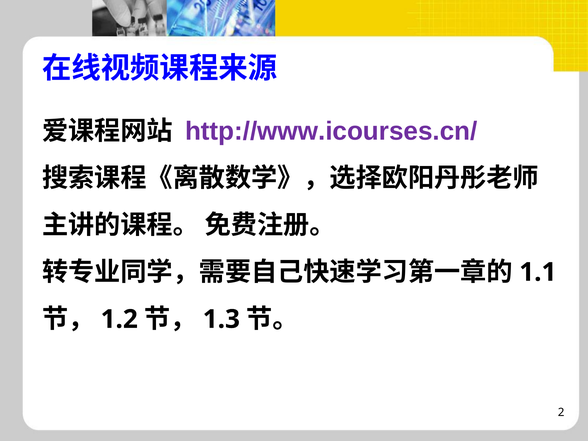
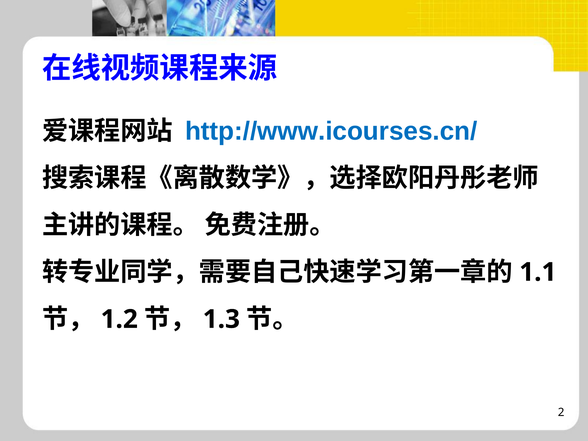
http://www.icourses.cn/ colour: purple -> blue (331, 131)
